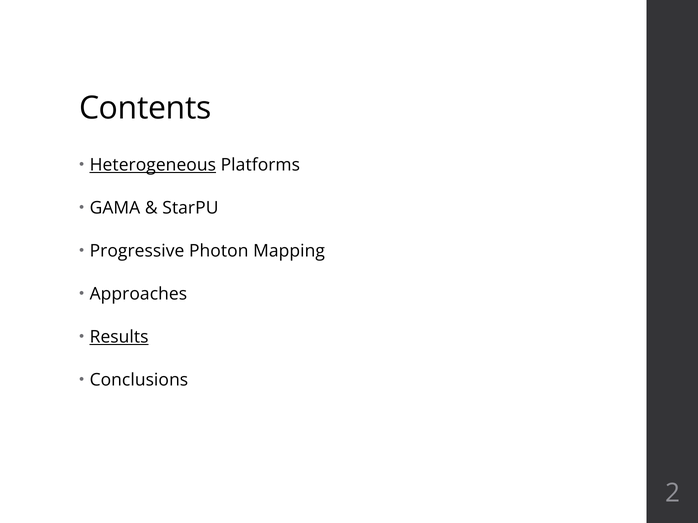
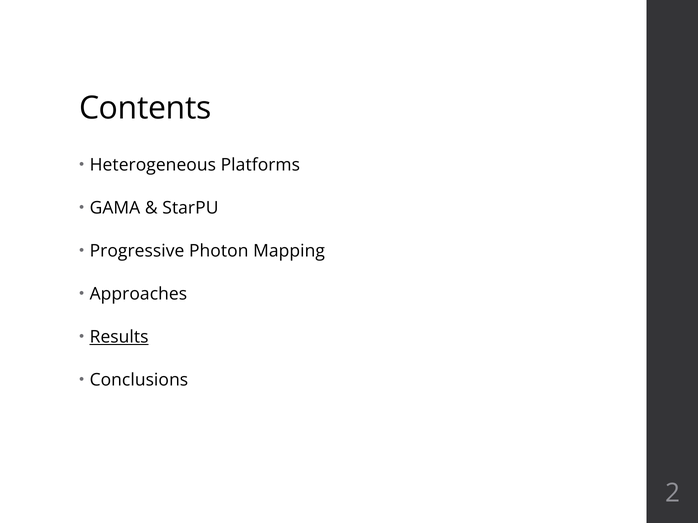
Heterogeneous underline: present -> none (153, 165)
